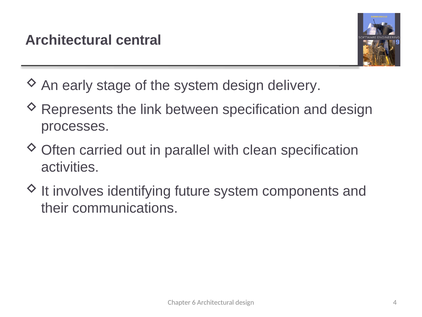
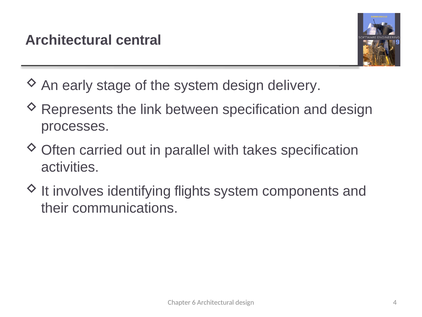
clean: clean -> takes (260, 150)
future: future -> flights (192, 191)
